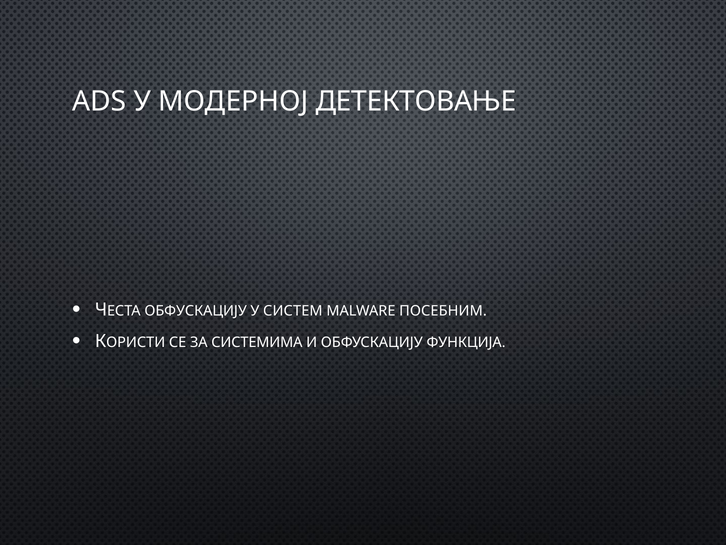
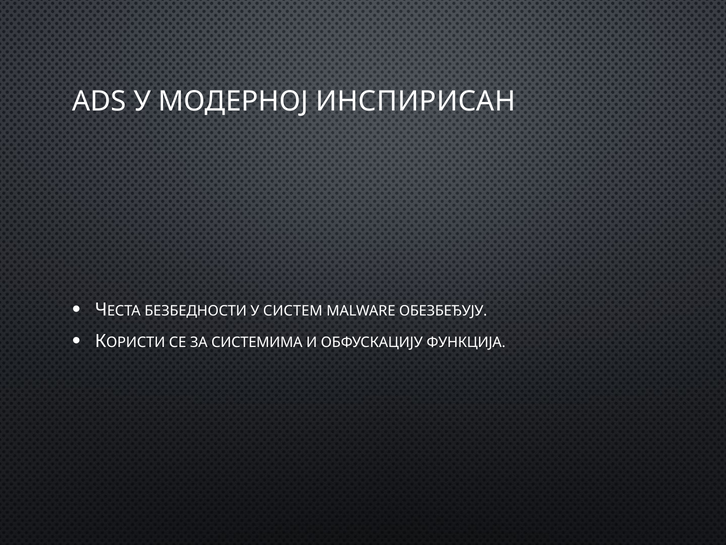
ДЕТЕКТОВАЊЕ: ДЕТЕКТОВАЊЕ -> ИНСПИРИСАН (416, 101)
ОБФУСКАЦИЈУ: ОБФУСКАЦИЈУ -> БЕЗБЕДНОСТИ (196, 311)
ПОСЕБНИМ: ПОСЕБНИМ -> ОБЕЗБЕЂУЈУ (443, 311)
